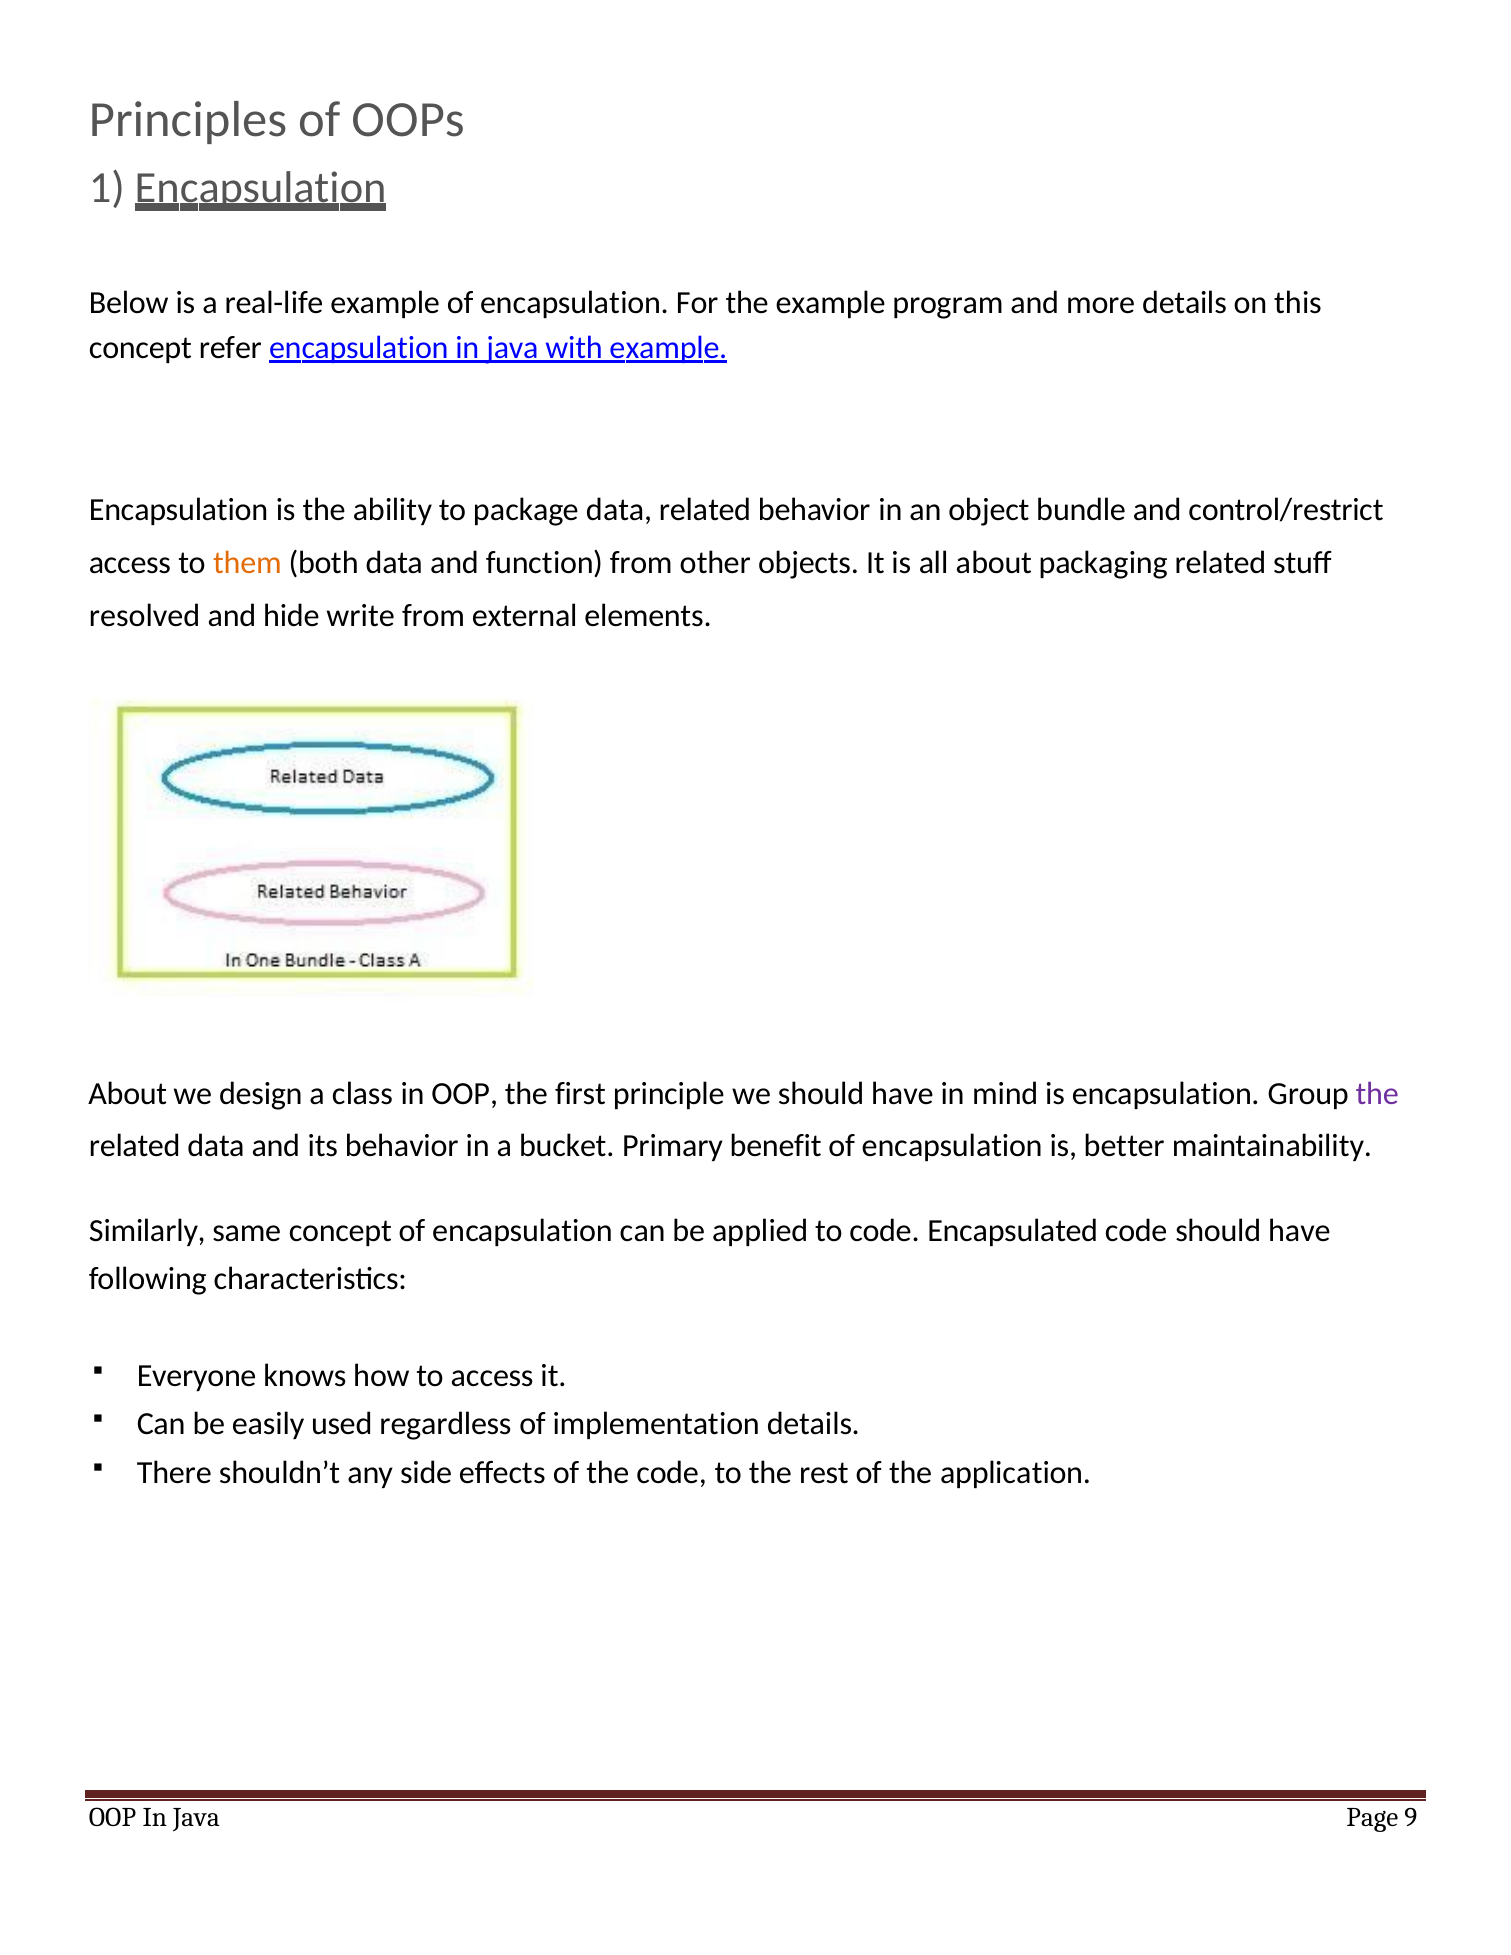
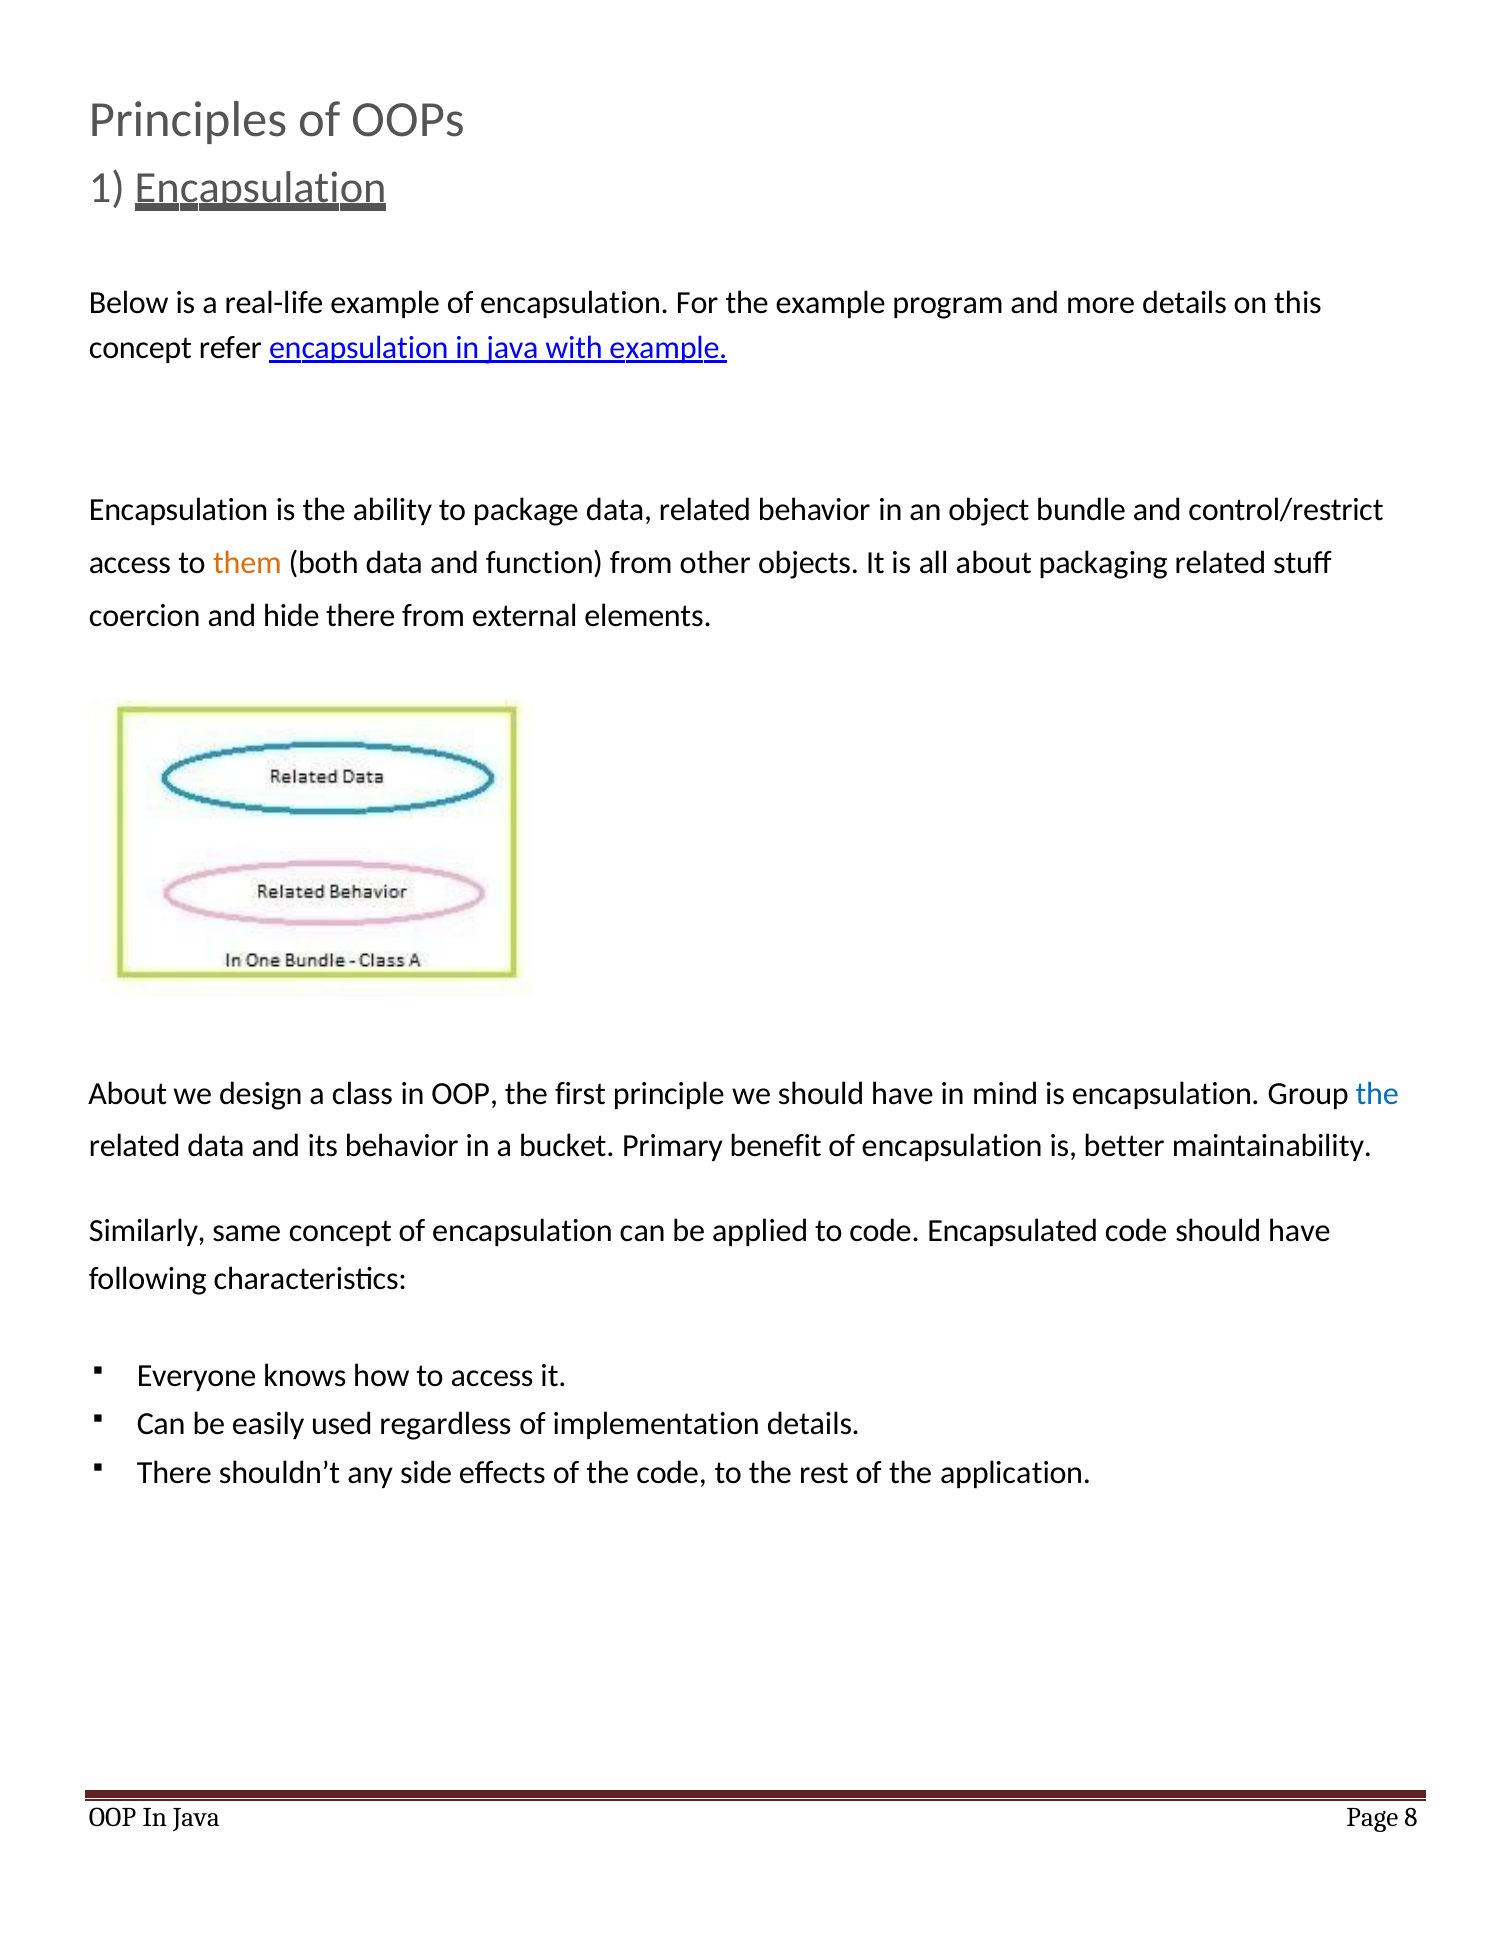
resolved: resolved -> coercion (145, 616)
hide write: write -> there (361, 616)
the colour: purple -> blue (1377, 1094)
9: 9 -> 8 (1411, 1818)
